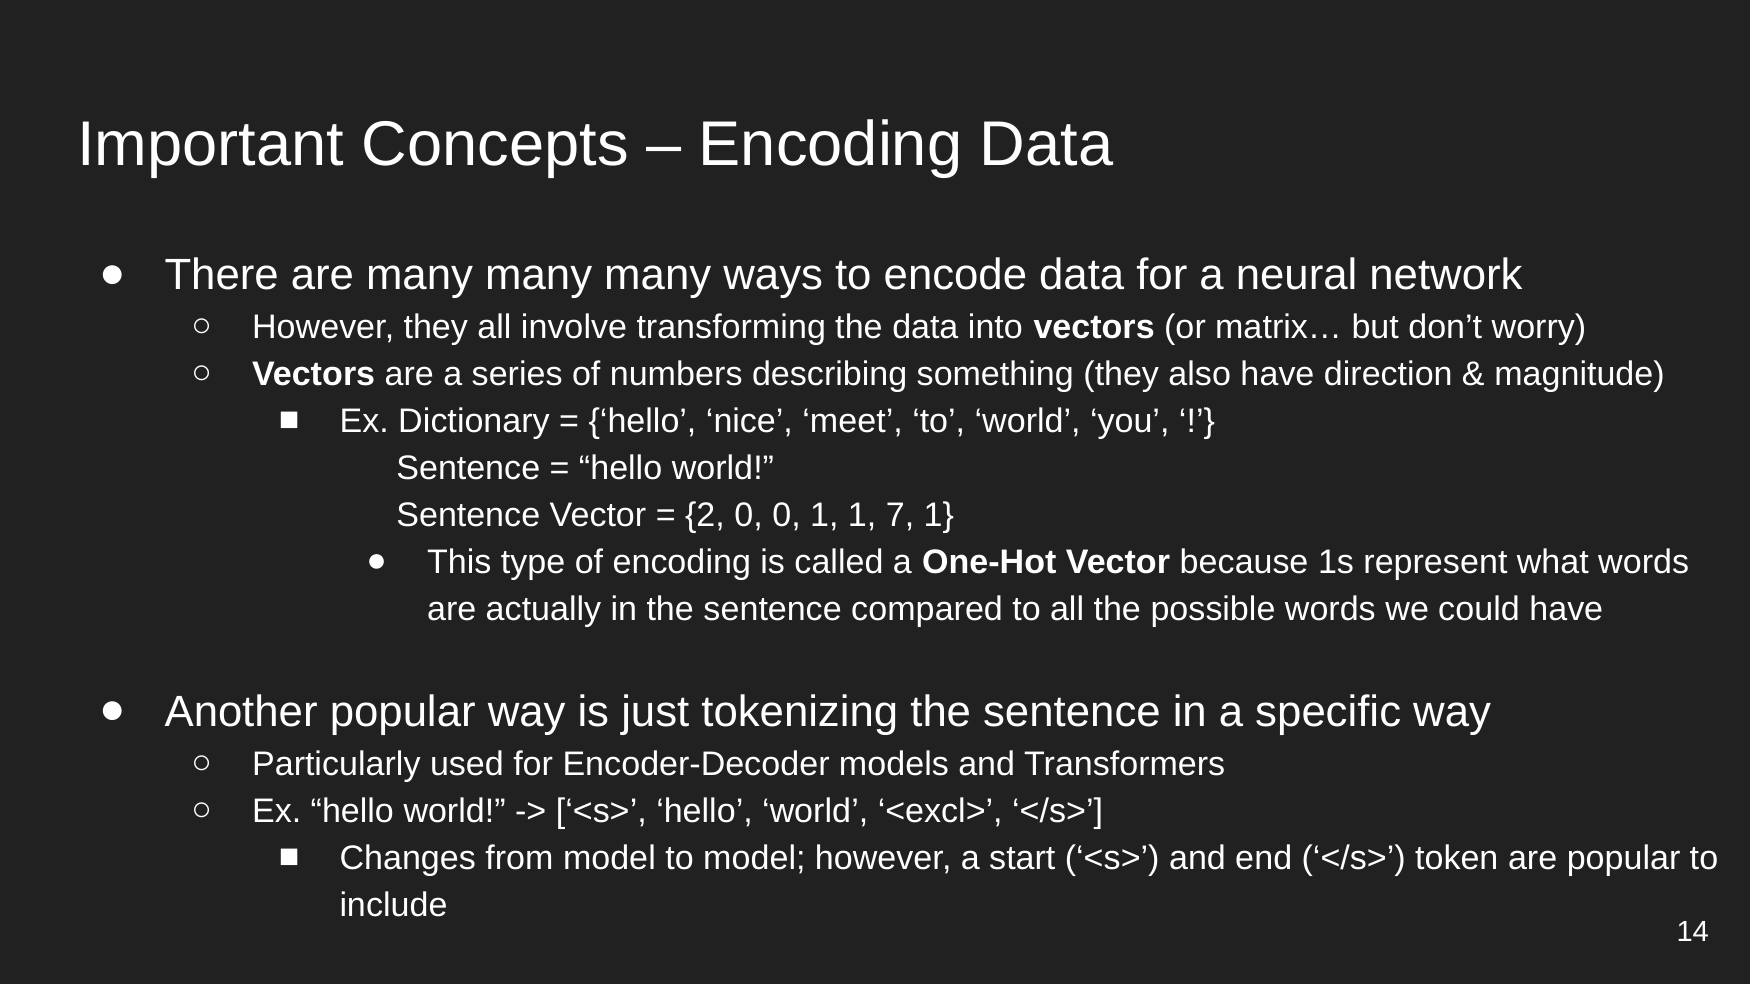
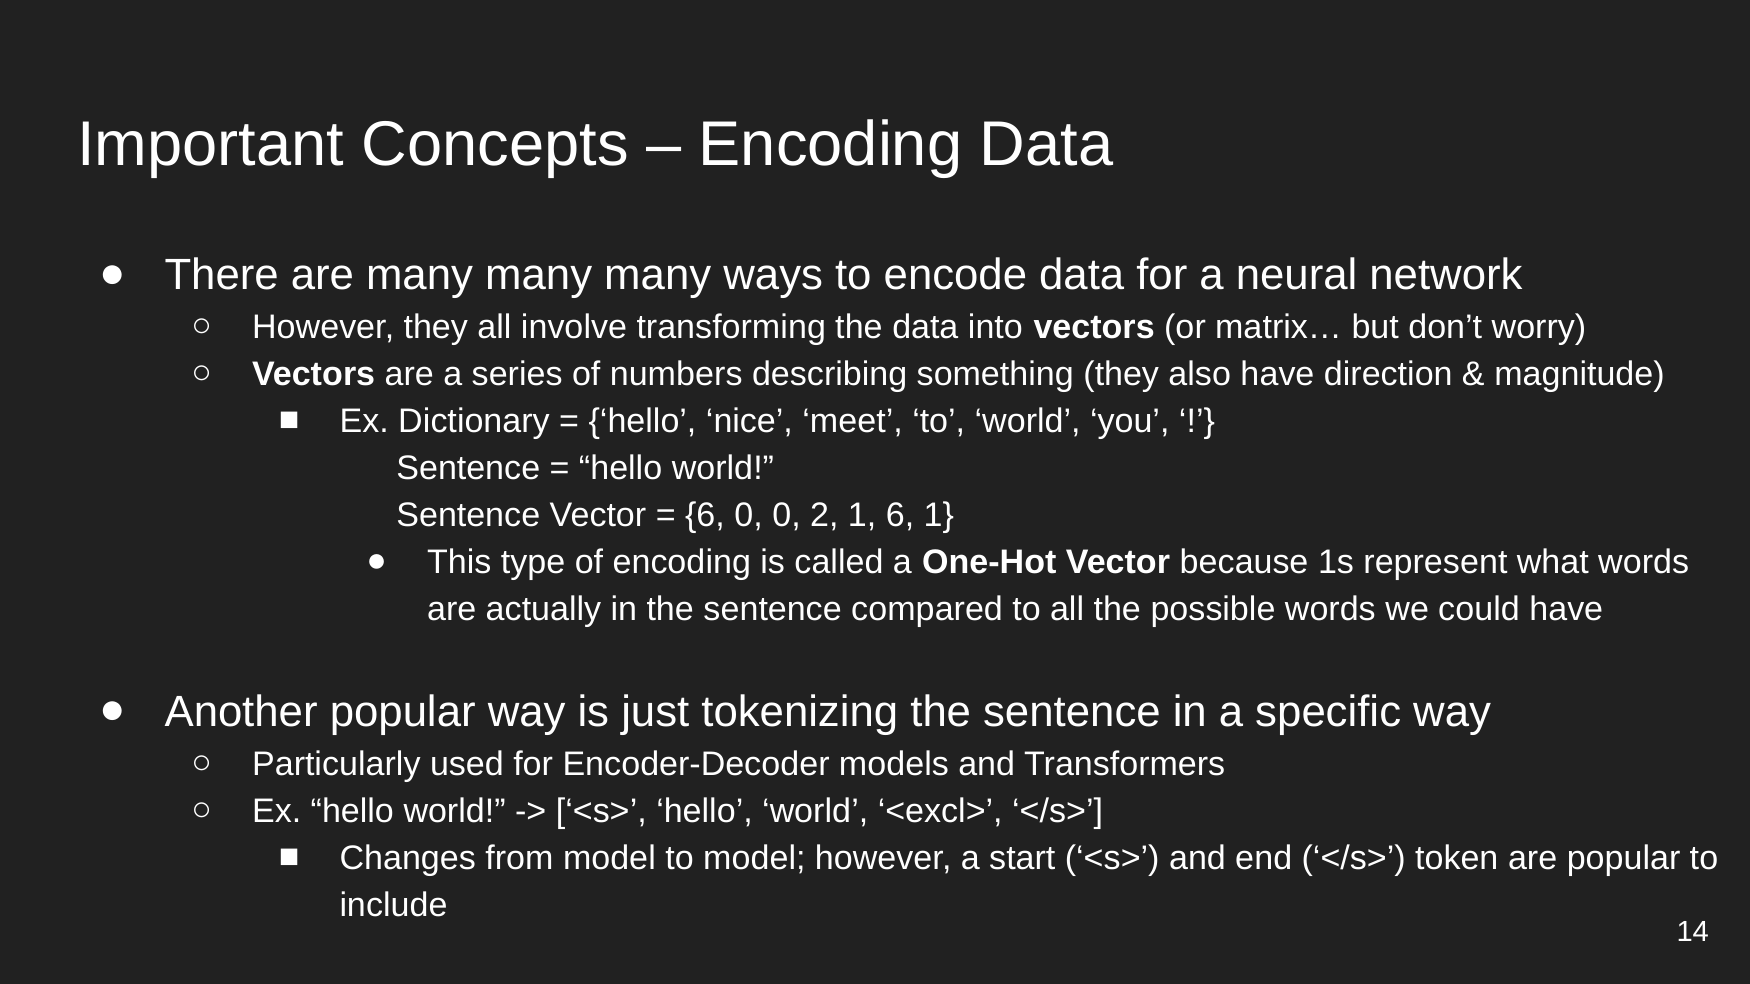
2: 2 -> 6 (705, 516)
0 1: 1 -> 2 (824, 516)
1 7: 7 -> 6 (900, 516)
